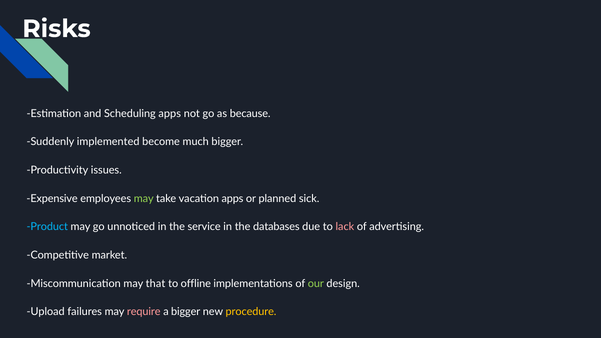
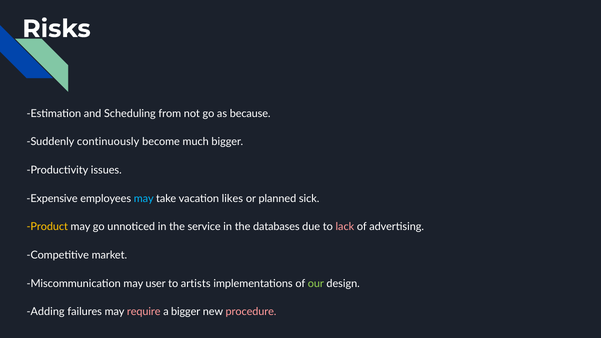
Scheduling apps: apps -> from (170, 114)
implemented: implemented -> continuously (108, 142)
may colour: light green -> light blue (144, 199)
vacation apps: apps -> likes (232, 199)
Product colour: light blue -> yellow (47, 227)
that: that -> user (156, 284)
offline: offline -> artists (196, 284)
Upload: Upload -> Adding (46, 312)
procedure colour: yellow -> pink (251, 312)
